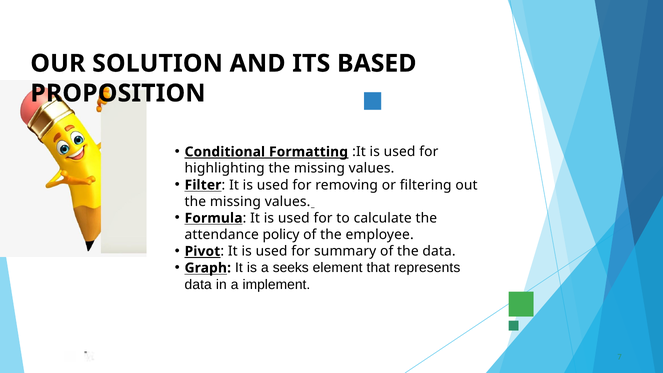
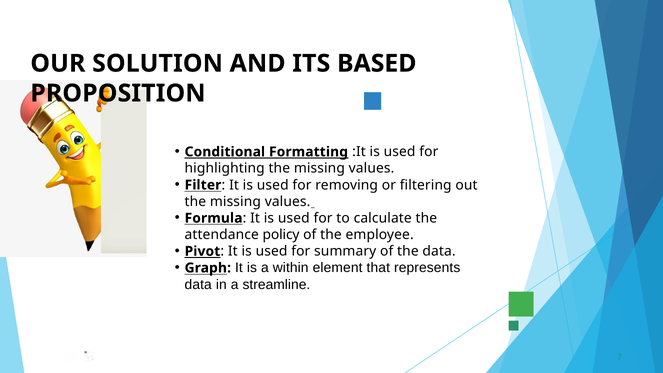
seeks: seeks -> within (291, 268)
implement: implement -> streamline (276, 284)
